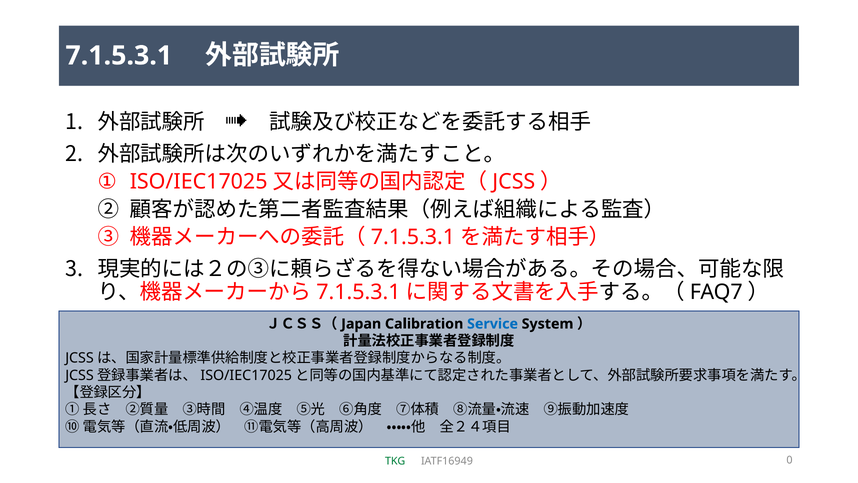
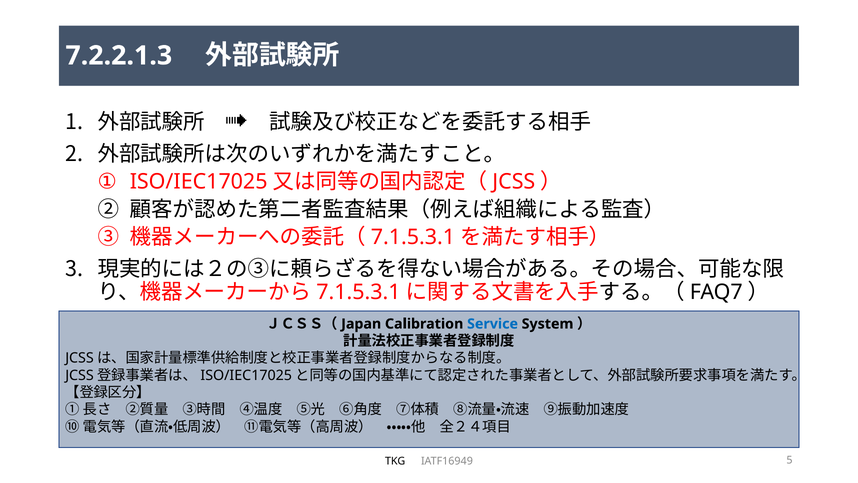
7.1.5.3.1: 7.1.5.3.1 -> 7.2.2.1.3 (119, 56)
TKG colour: green -> black (395, 461)
0: 0 -> 5 (790, 460)
